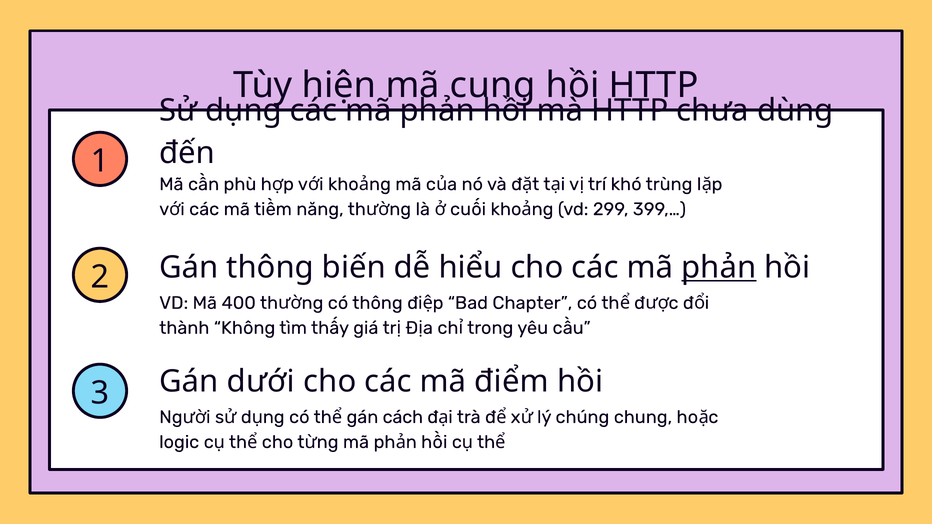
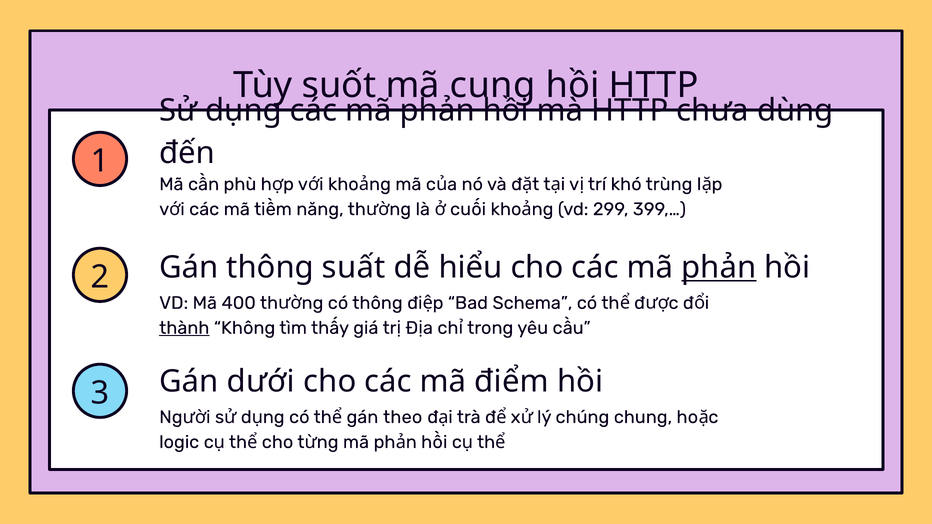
hiện: hiện -> suốt (339, 85)
biến: biến -> suất (354, 268)
Chapter: Chapter -> Schema (532, 303)
thành underline: none -> present (184, 328)
cách: cách -> theo (403, 417)
